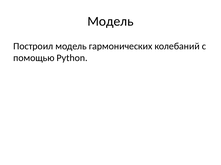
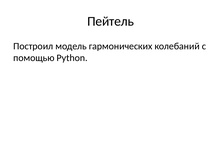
Модель: Модель -> Пейтель (111, 21)
